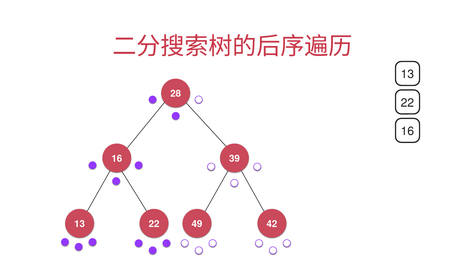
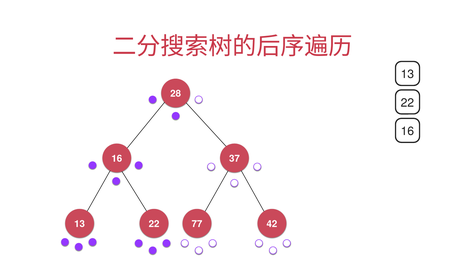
39: 39 -> 37 (234, 159)
49: 49 -> 77 (197, 224)
